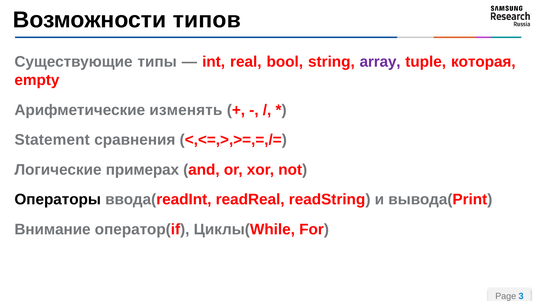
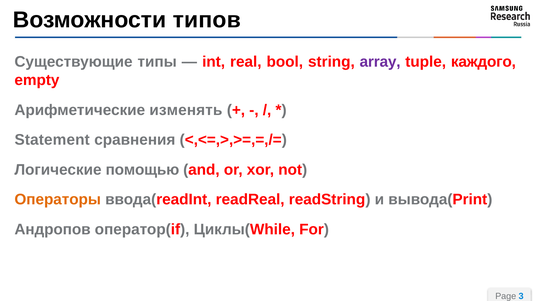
которая: которая -> каждого (483, 62)
примерах: примерах -> помощью (142, 170)
Операторы colour: black -> orange (58, 200)
Внимание: Внимание -> Андропов (53, 229)
